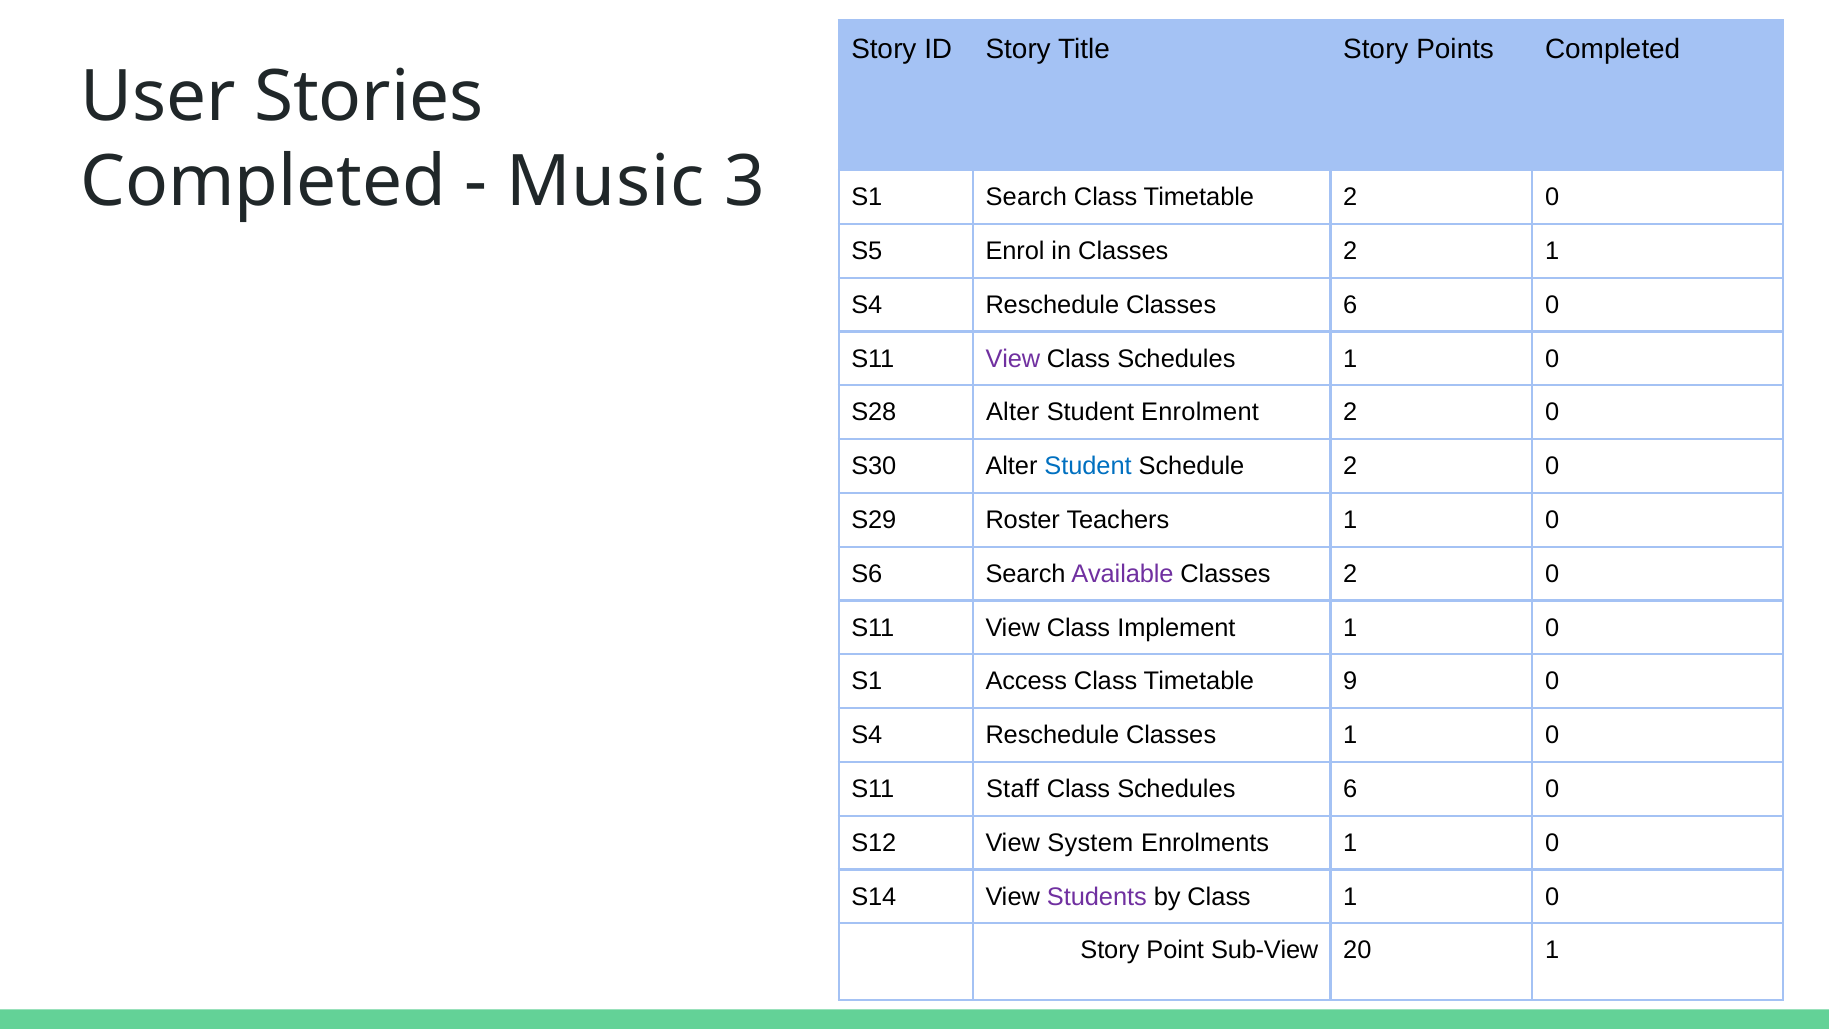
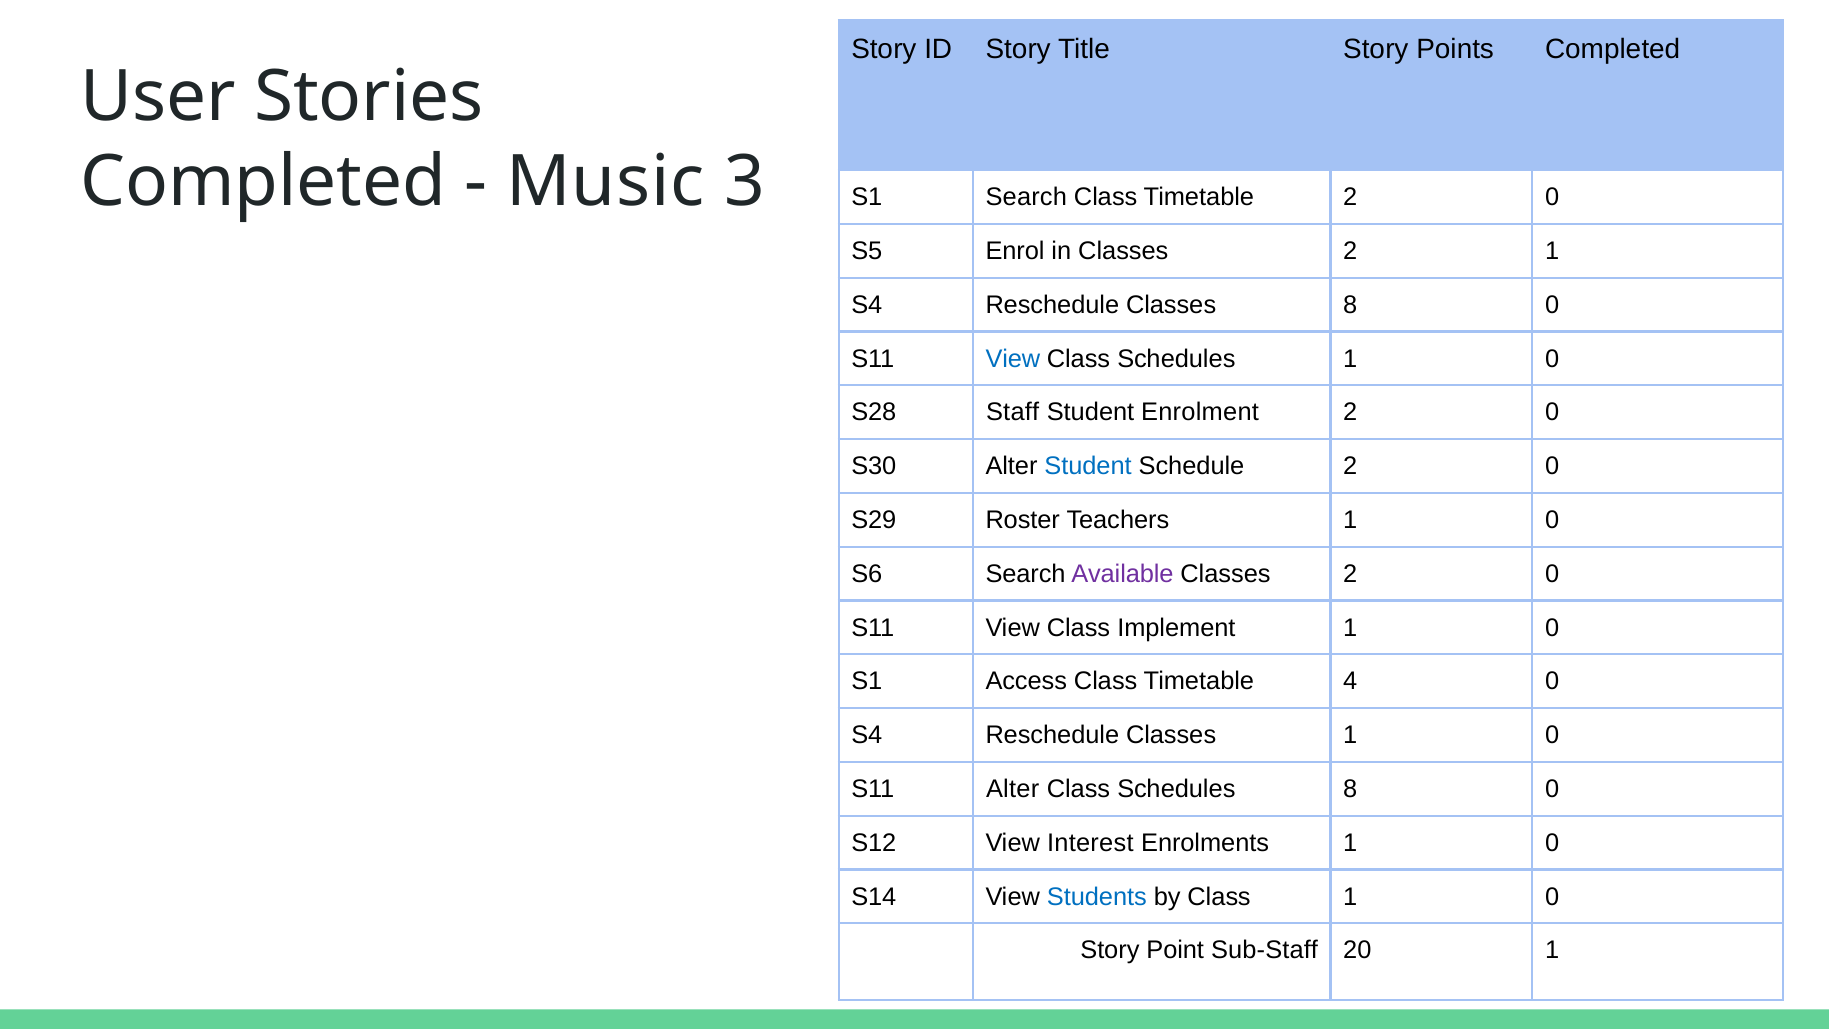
Classes 6: 6 -> 8 (1350, 305)
View colour: purple -> blue (1013, 359)
S28 Alter: Alter -> Staff (1013, 412)
9: 9 -> 4 (1350, 681)
S11 Staff: Staff -> Alter (1013, 789)
Schedules 6: 6 -> 8 (1350, 789)
System: System -> Interest (1090, 843)
Students colour: purple -> blue (1097, 897)
Sub-View: Sub-View -> Sub-Staff (1265, 950)
